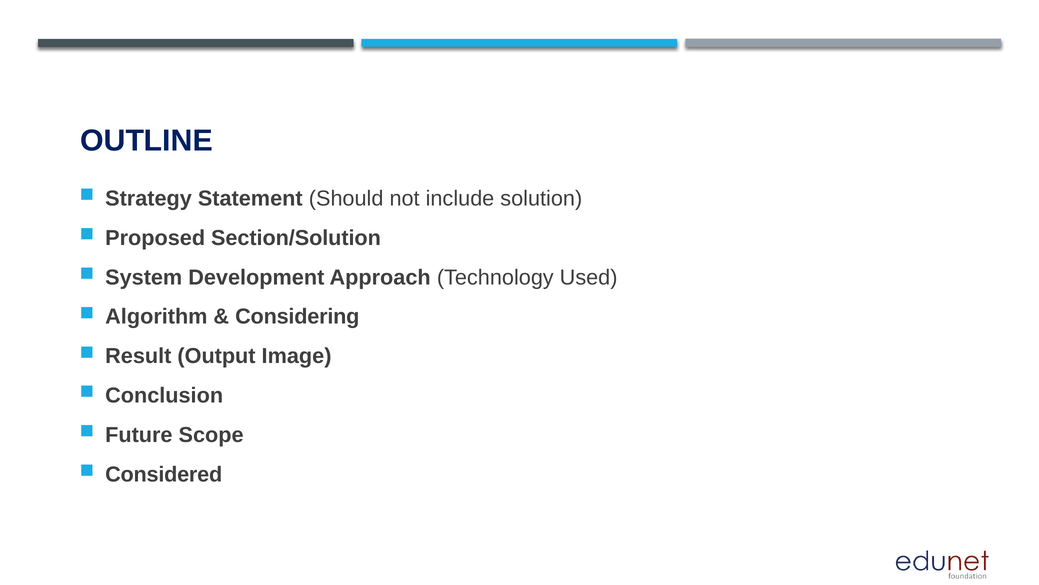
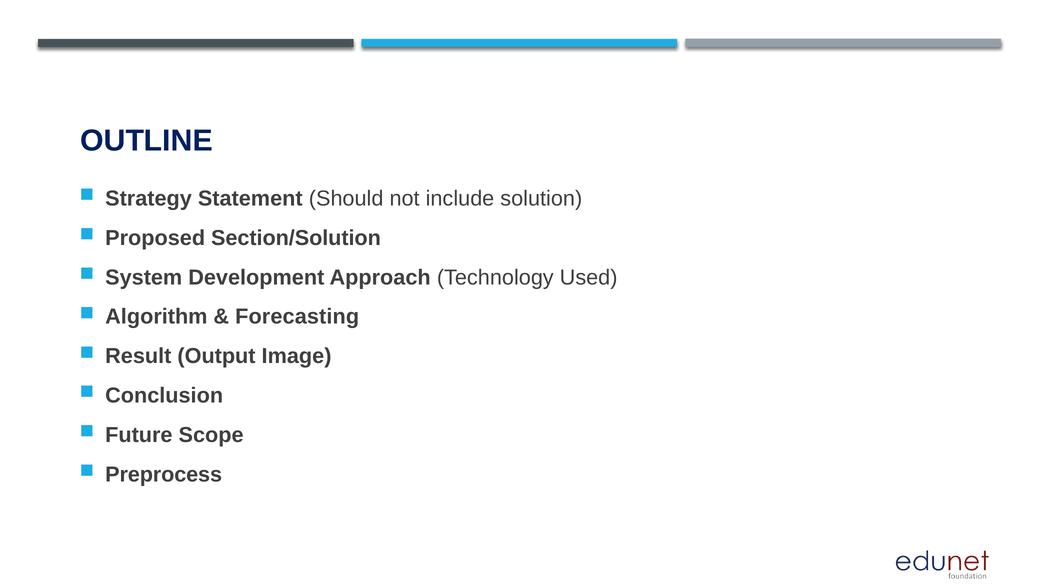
Considering: Considering -> Forecasting (297, 317)
Considered: Considered -> Preprocess (164, 474)
